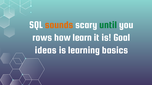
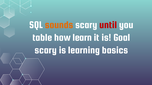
until colour: green -> red (108, 25)
rows: rows -> table (42, 38)
ideas: ideas -> scary (46, 50)
